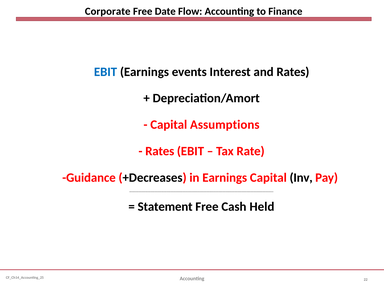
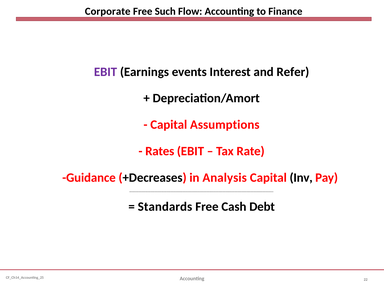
Date: Date -> Such (165, 11)
EBIT colour: blue -> purple (106, 72)
and Rates: Rates -> Refer (293, 72)
in Earnings: Earnings -> Analysis (225, 178)
Statement: Statement -> Standards (165, 207)
Held: Held -> Debt (262, 207)
